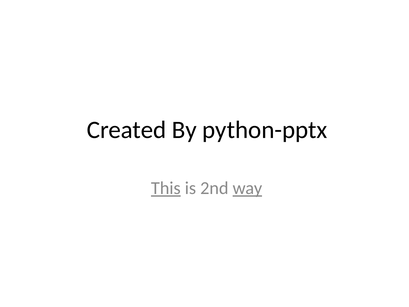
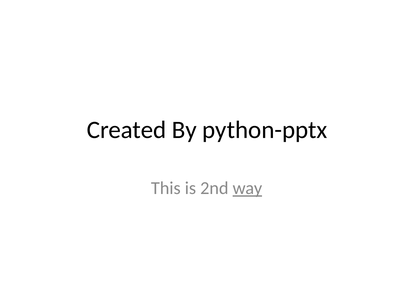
This underline: present -> none (166, 188)
